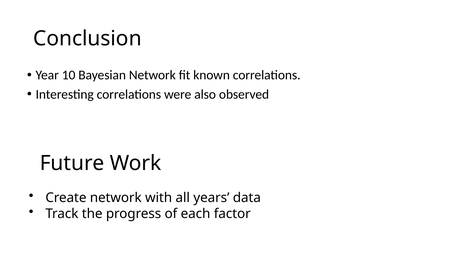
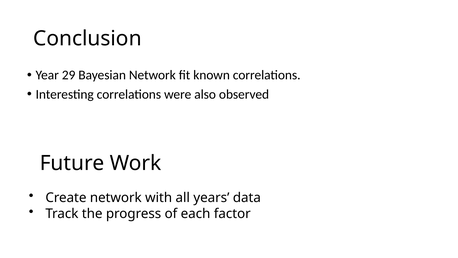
10: 10 -> 29 (69, 75)
